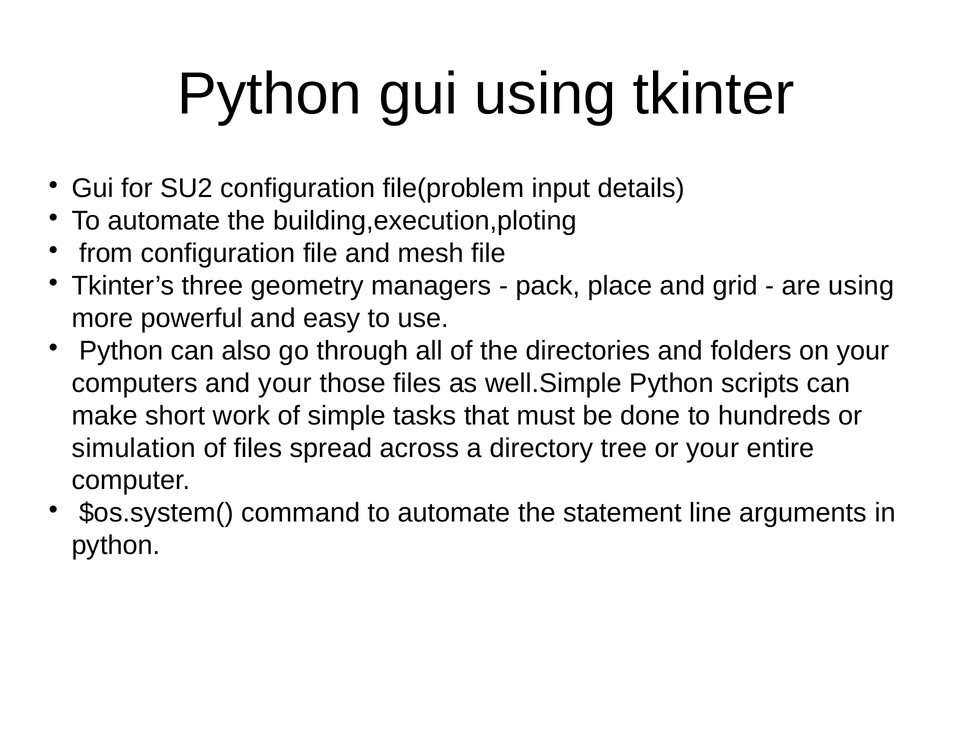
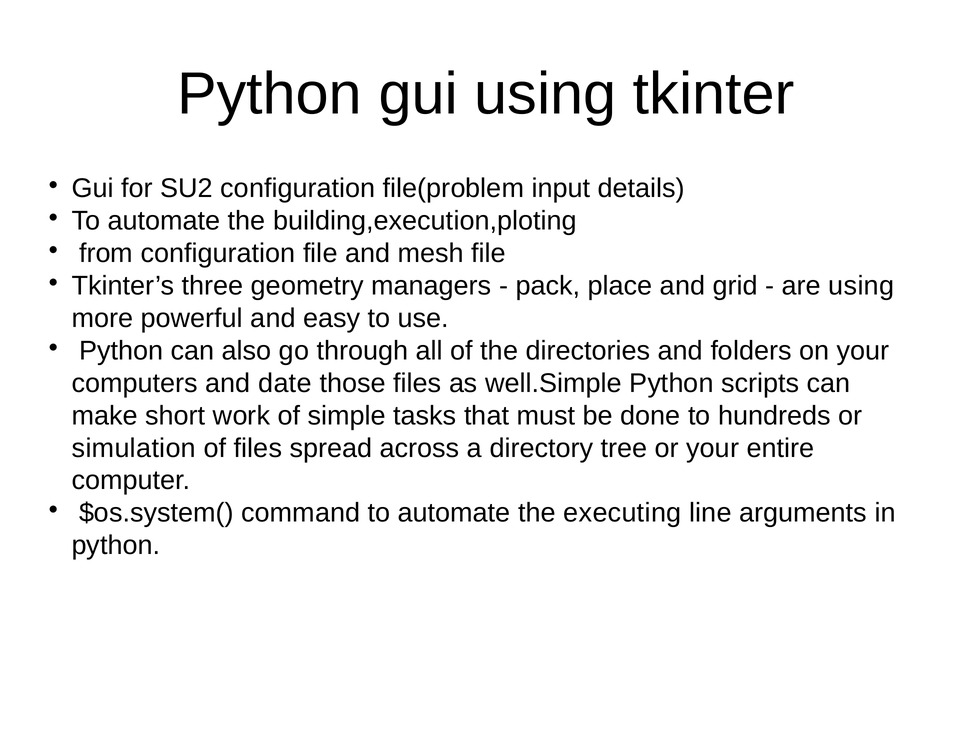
and your: your -> date (285, 383)
statement: statement -> executing (622, 513)
